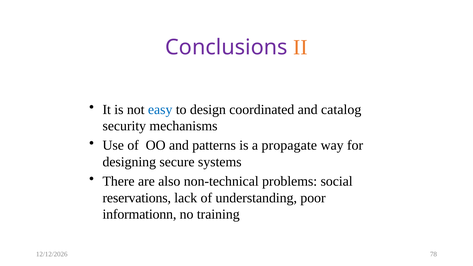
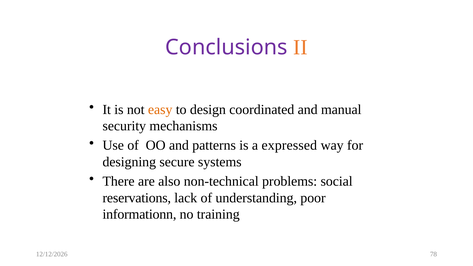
easy colour: blue -> orange (160, 110)
catalog: catalog -> manual (341, 110)
propagate: propagate -> expressed (289, 145)
